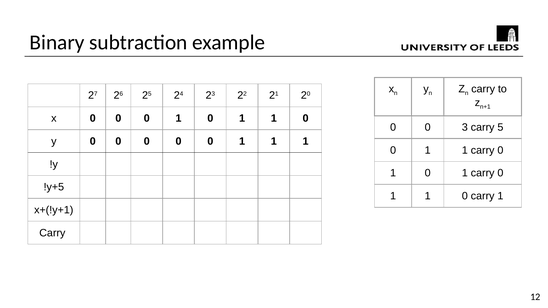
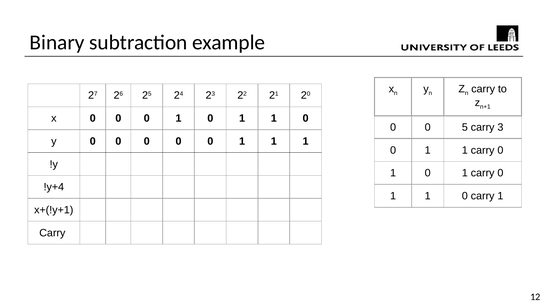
3: 3 -> 5 (465, 127)
5: 5 -> 3 (500, 127)
!y+5: !y+5 -> !y+4 (54, 187)
